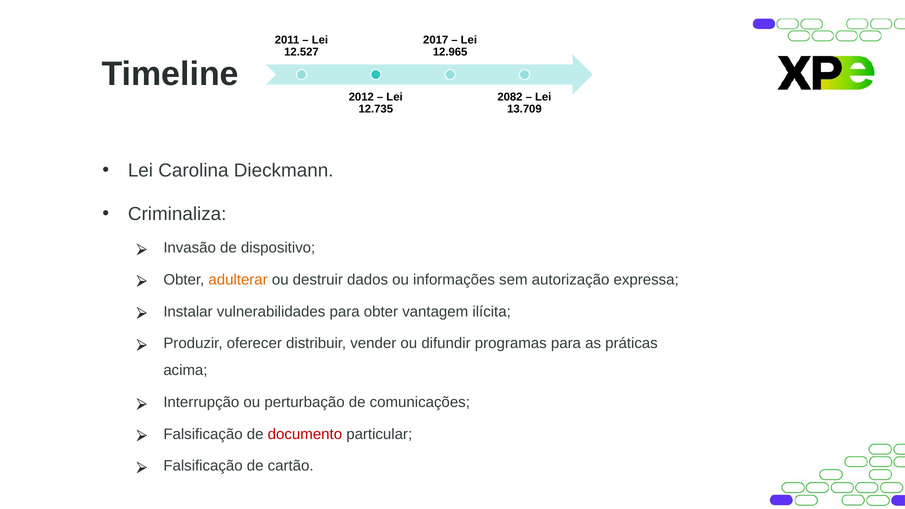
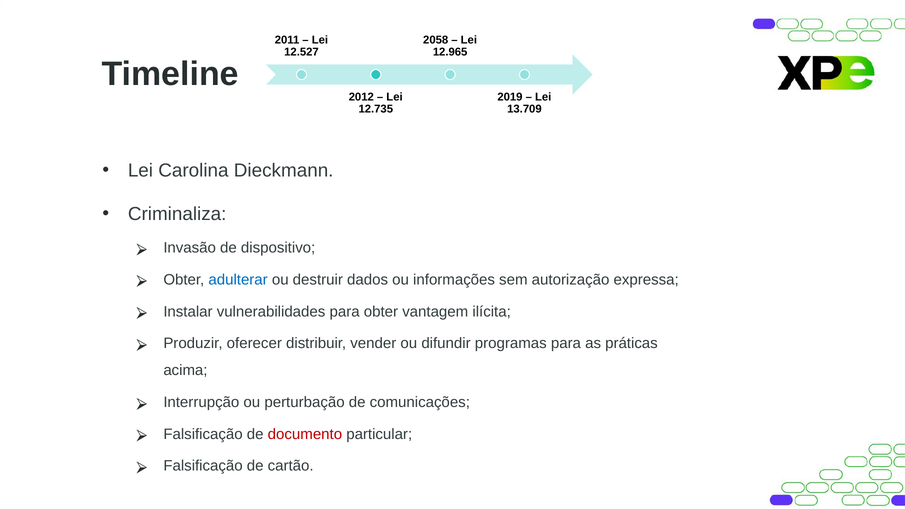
2017: 2017 -> 2058 (436, 40)
2082: 2082 -> 2019 (510, 97)
adulterar colour: orange -> blue (238, 280)
